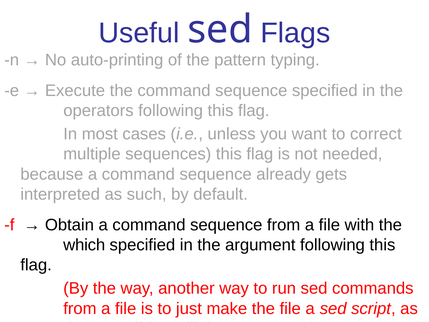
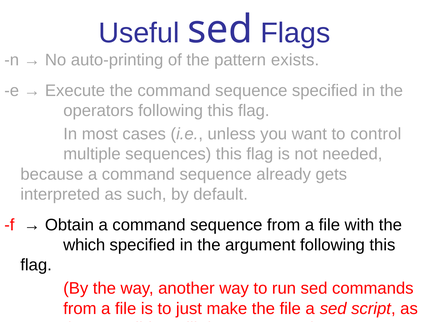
typing: typing -> exists (295, 60)
correct: correct -> control (376, 134)
